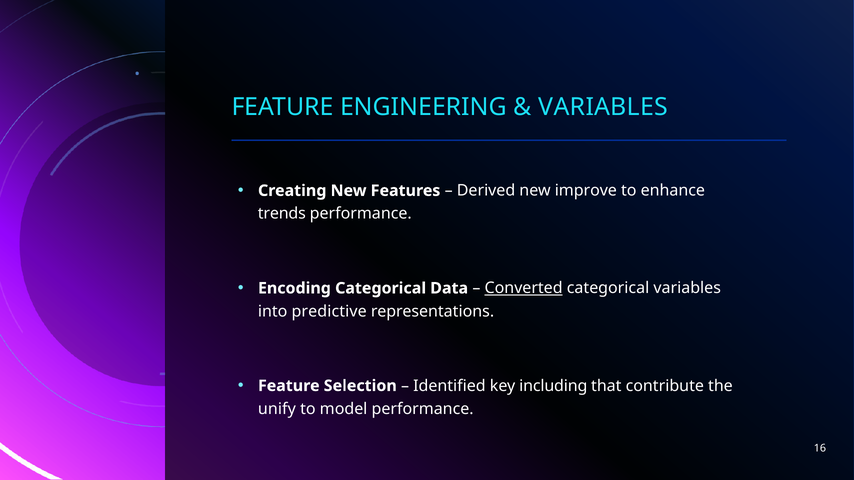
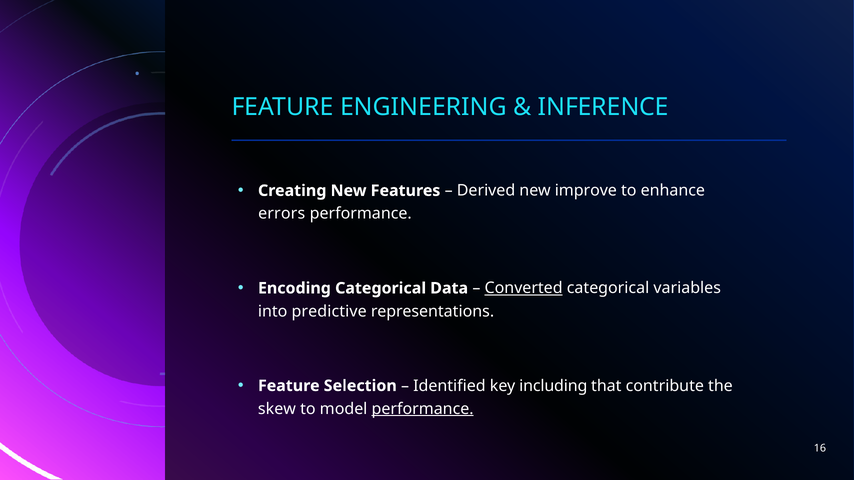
VARIABLES: VARIABLES -> INFERENCE (603, 107)
trends: trends -> errors (282, 214)
unify: unify -> skew (277, 409)
performance underline: none -> present (423, 409)
